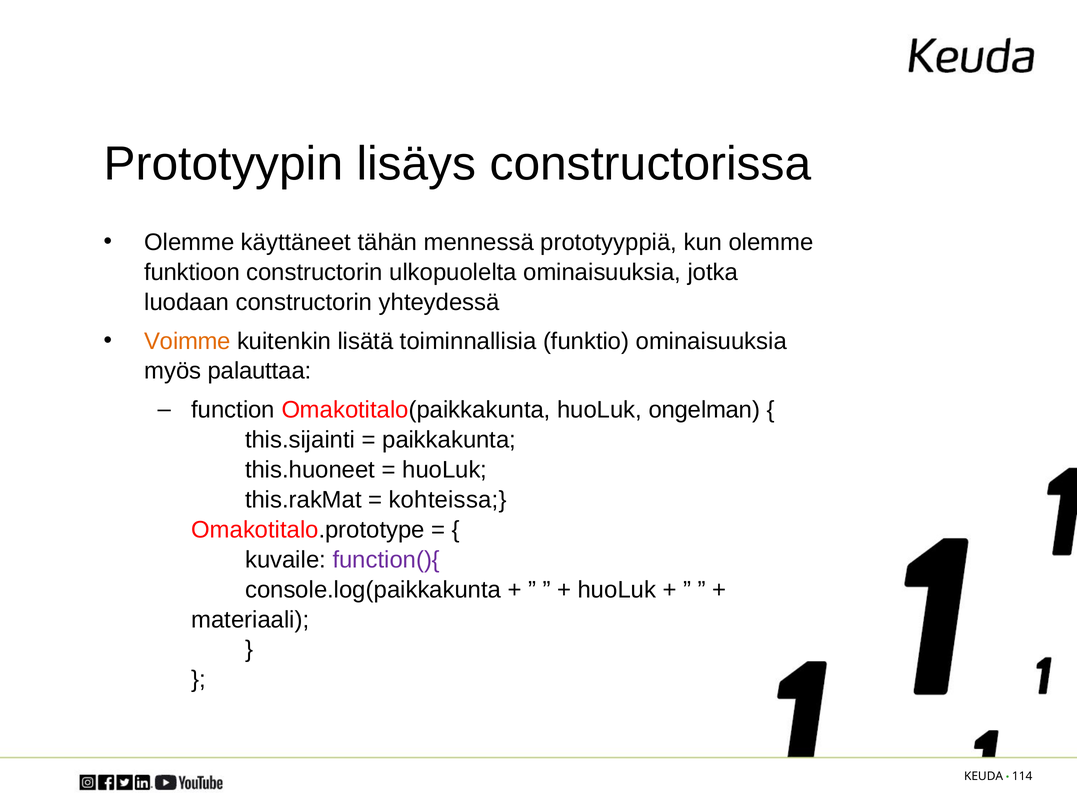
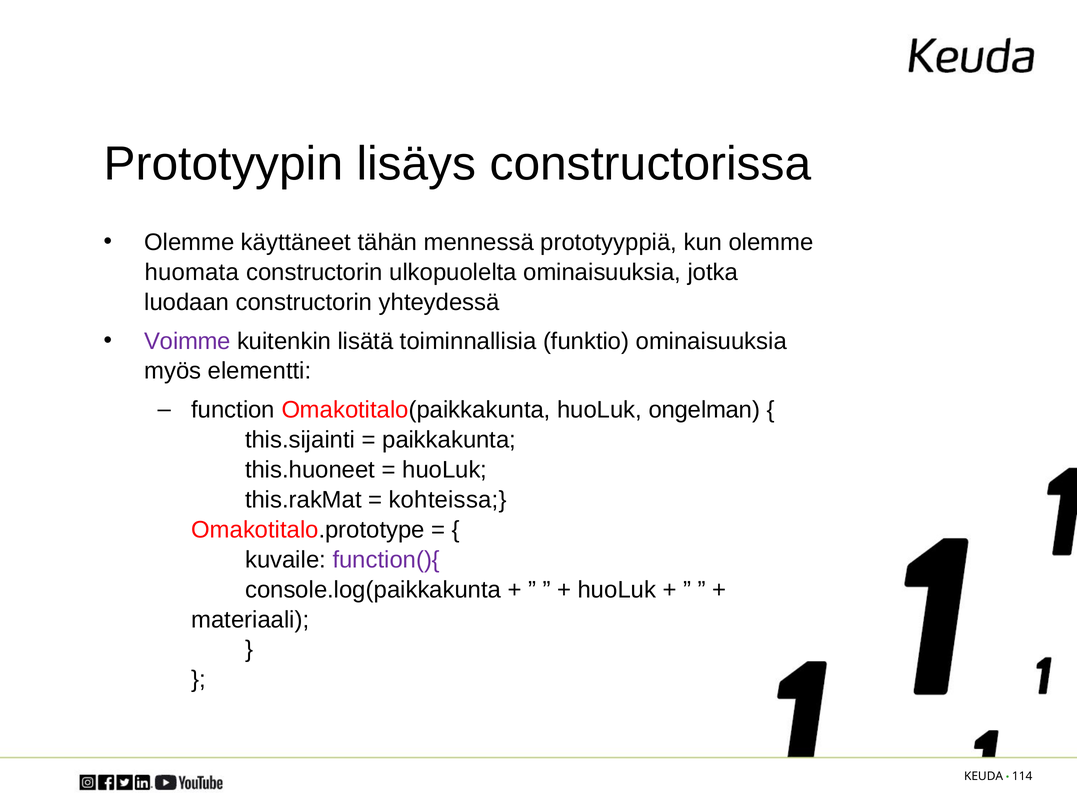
funktioon: funktioon -> huomata (192, 272)
Voimme colour: orange -> purple (187, 341)
palauttaa: palauttaa -> elementti (259, 371)
